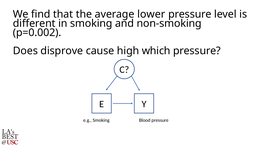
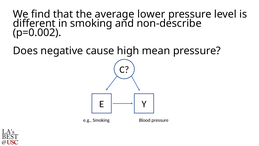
non-smoking: non-smoking -> non-describe (169, 23)
disprove: disprove -> negative (62, 51)
which: which -> mean (156, 51)
